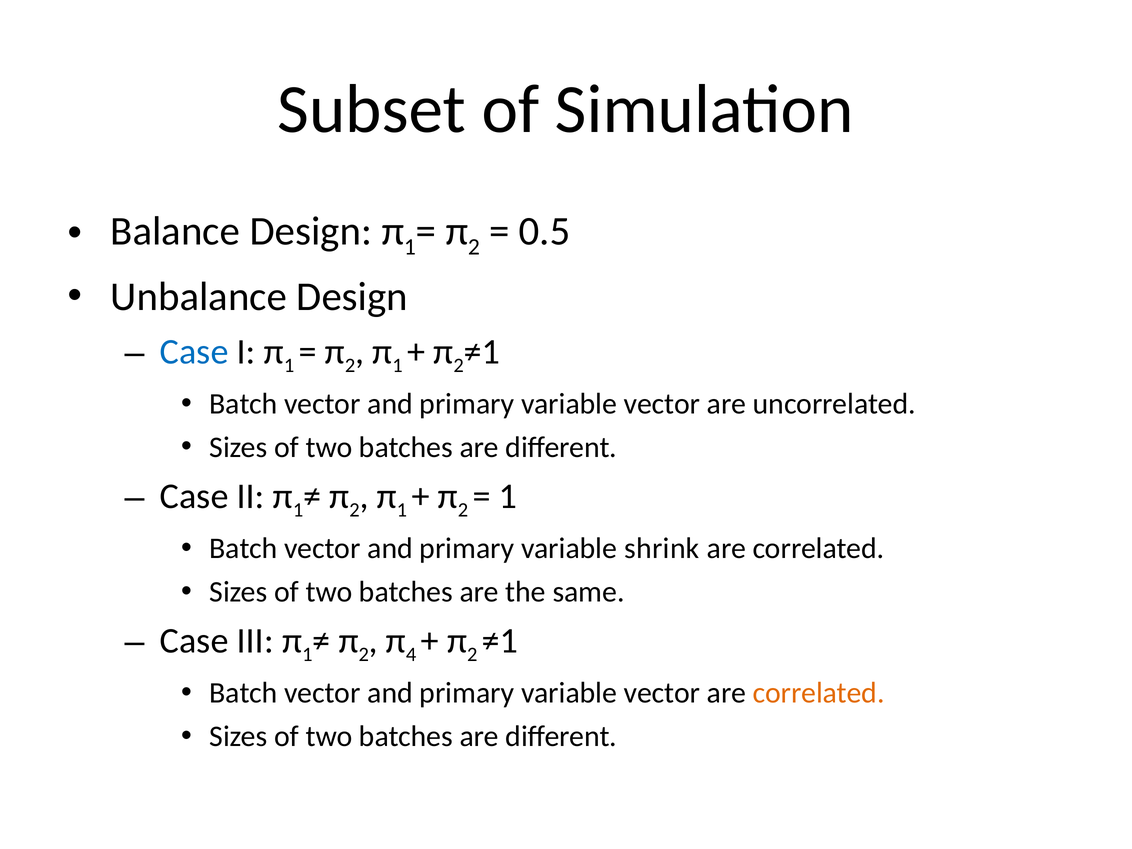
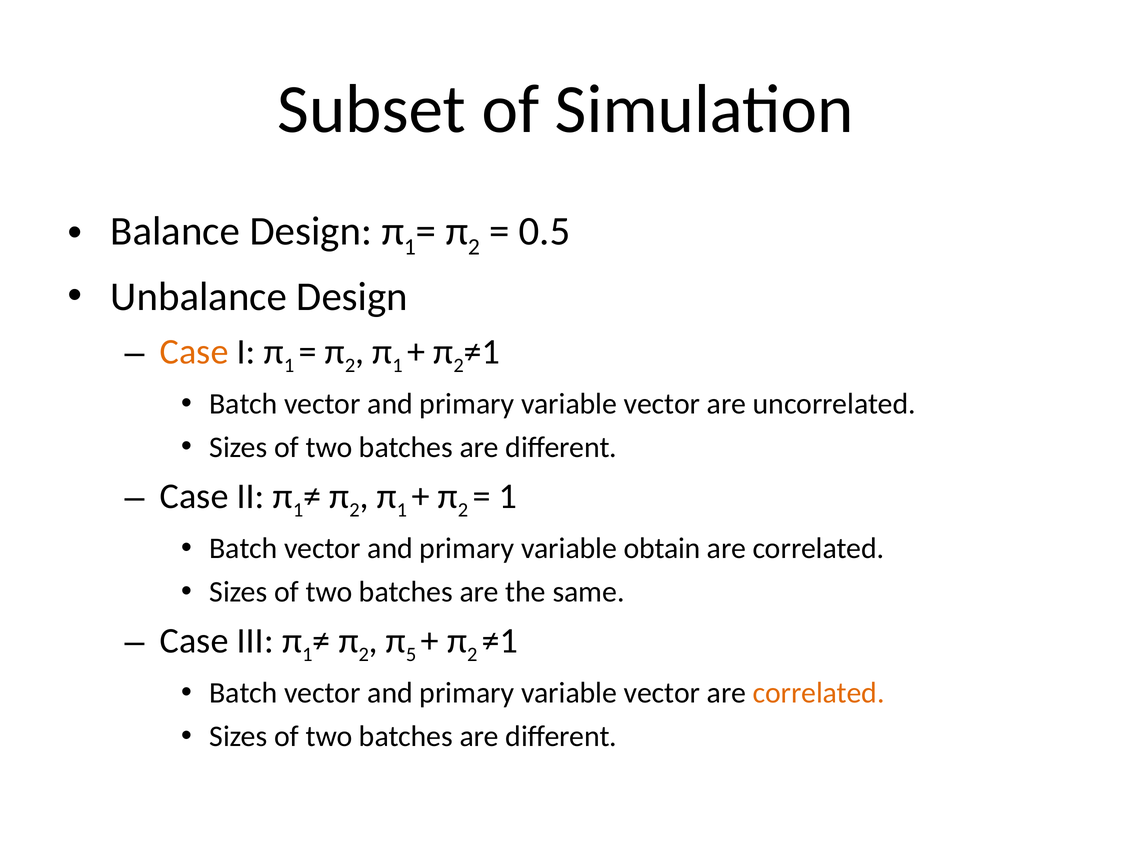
Case colour: blue -> orange (194, 352)
shrink: shrink -> obtain (662, 549)
4: 4 -> 5 (411, 655)
